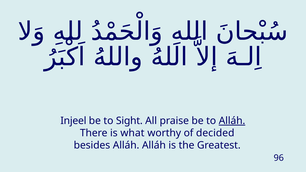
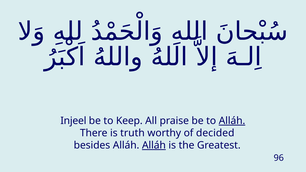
Sight: Sight -> Keep (129, 121)
what: what -> truth (132, 133)
Alláh underline: none -> present (154, 145)
